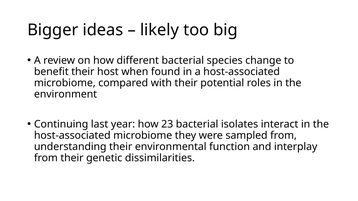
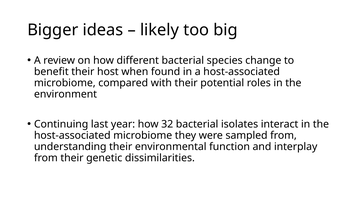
23: 23 -> 32 (167, 124)
